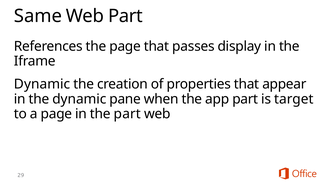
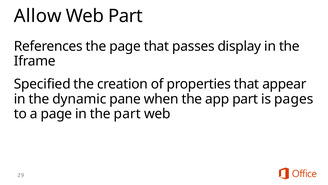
Same: Same -> Allow (38, 16)
Dynamic: Dynamic -> Specified (42, 84)
target: target -> pages (294, 99)
